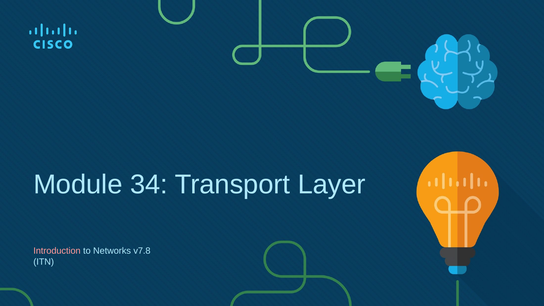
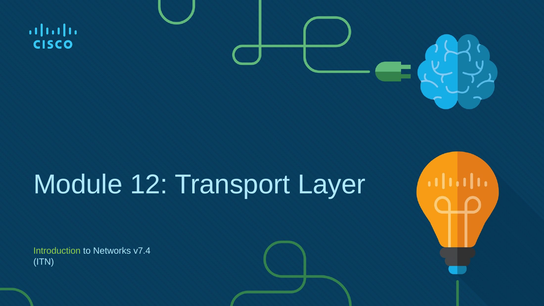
34: 34 -> 12 (149, 184)
Introduction colour: pink -> light green (57, 251)
v7.8: v7.8 -> v7.4 (142, 251)
